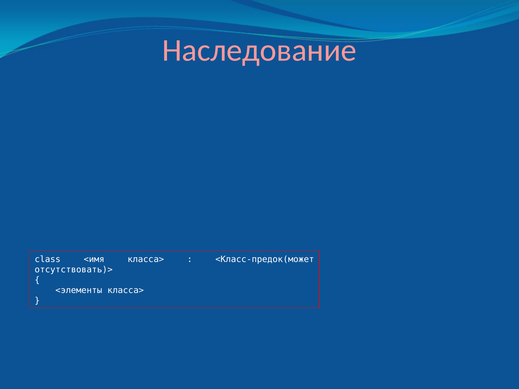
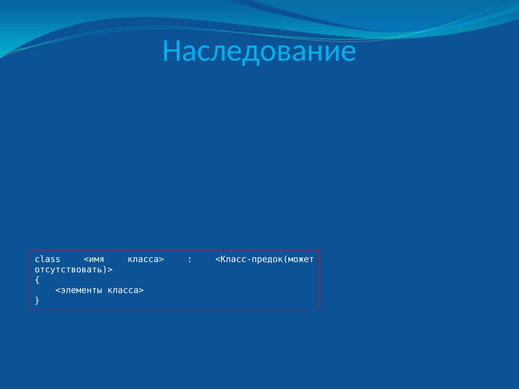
Наследование colour: pink -> light blue (259, 50)
